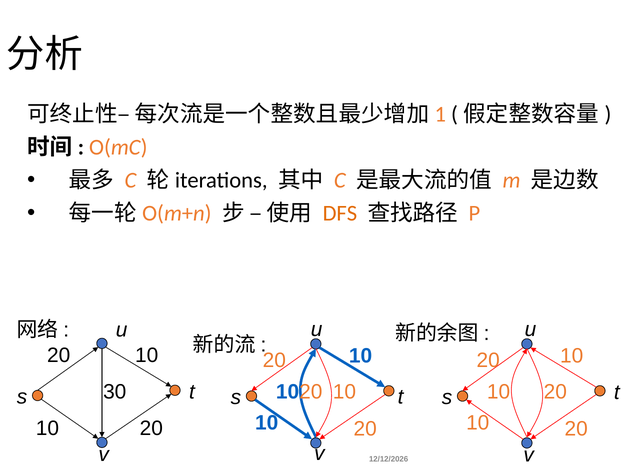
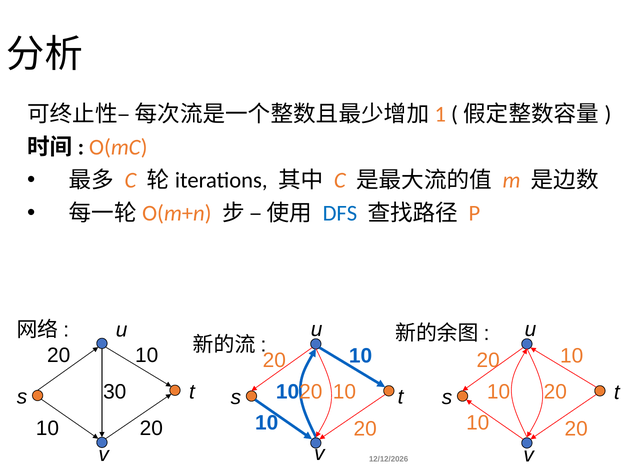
DFS colour: orange -> blue (340, 214)
